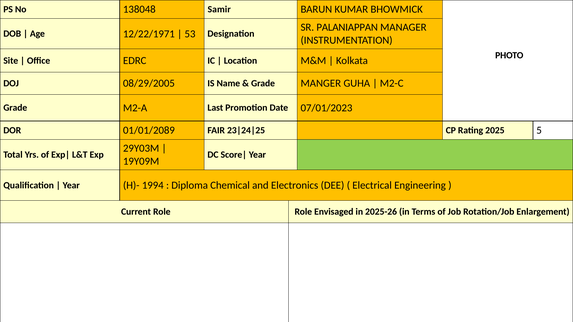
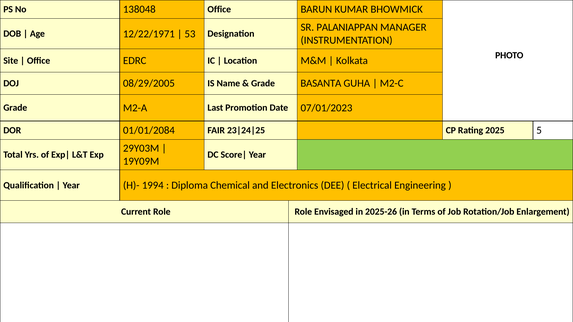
138048 Samir: Samir -> Office (219, 9)
MANGER: MANGER -> BASANTA (321, 83)
01/01/2089: 01/01/2089 -> 01/01/2084 (149, 130)
